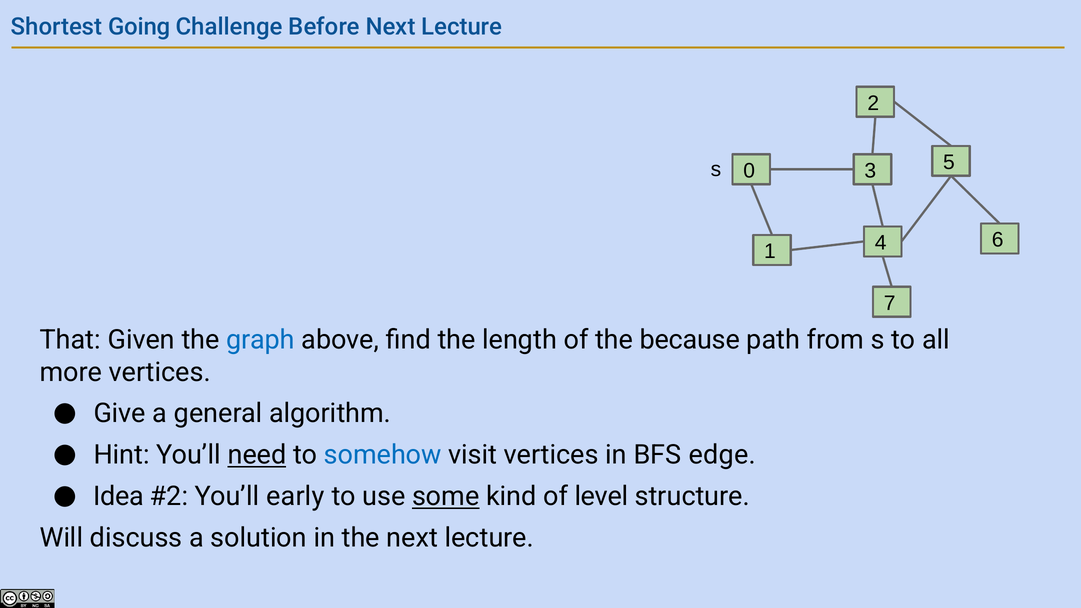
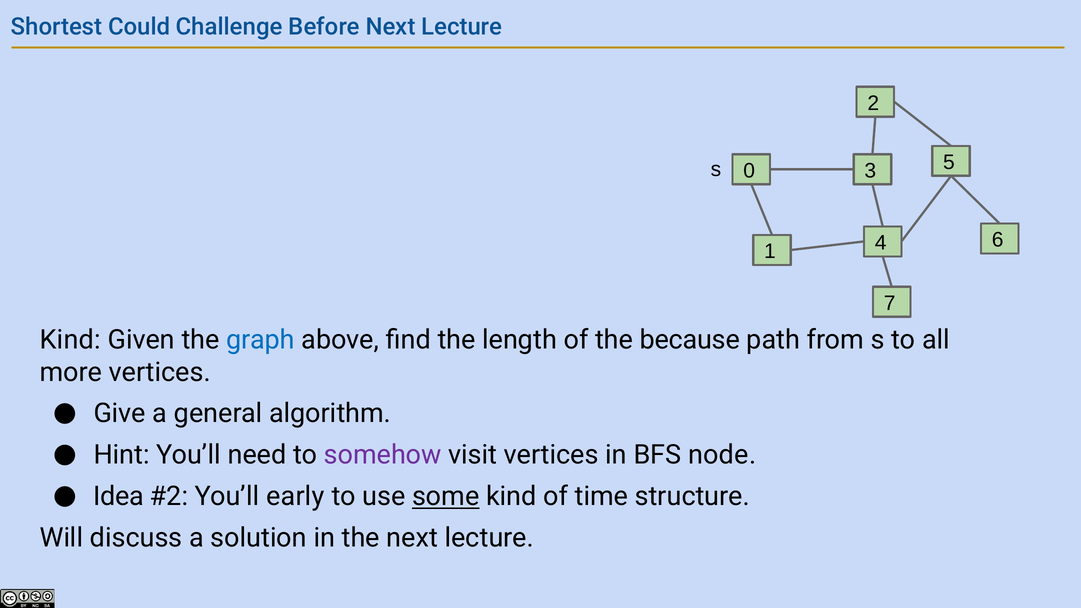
Going: Going -> Could (139, 27)
That: That -> Kind (70, 340)
need underline: present -> none (257, 455)
somehow colour: blue -> purple (383, 455)
edge: edge -> node (722, 455)
level: level -> time (601, 497)
